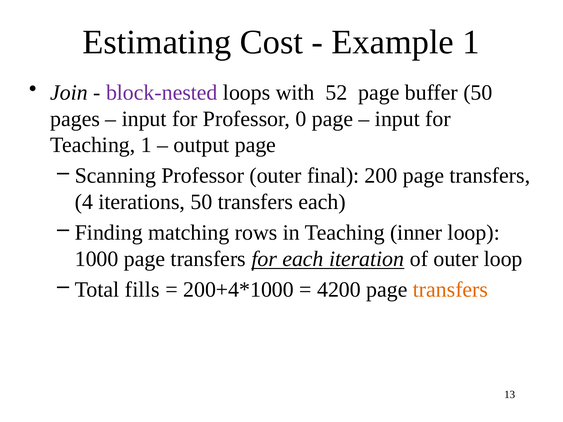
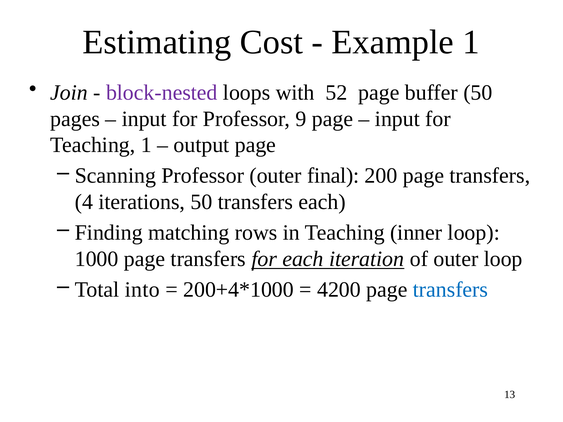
0: 0 -> 9 (301, 119)
fills: fills -> into (142, 290)
transfers colour: orange -> blue (451, 290)
